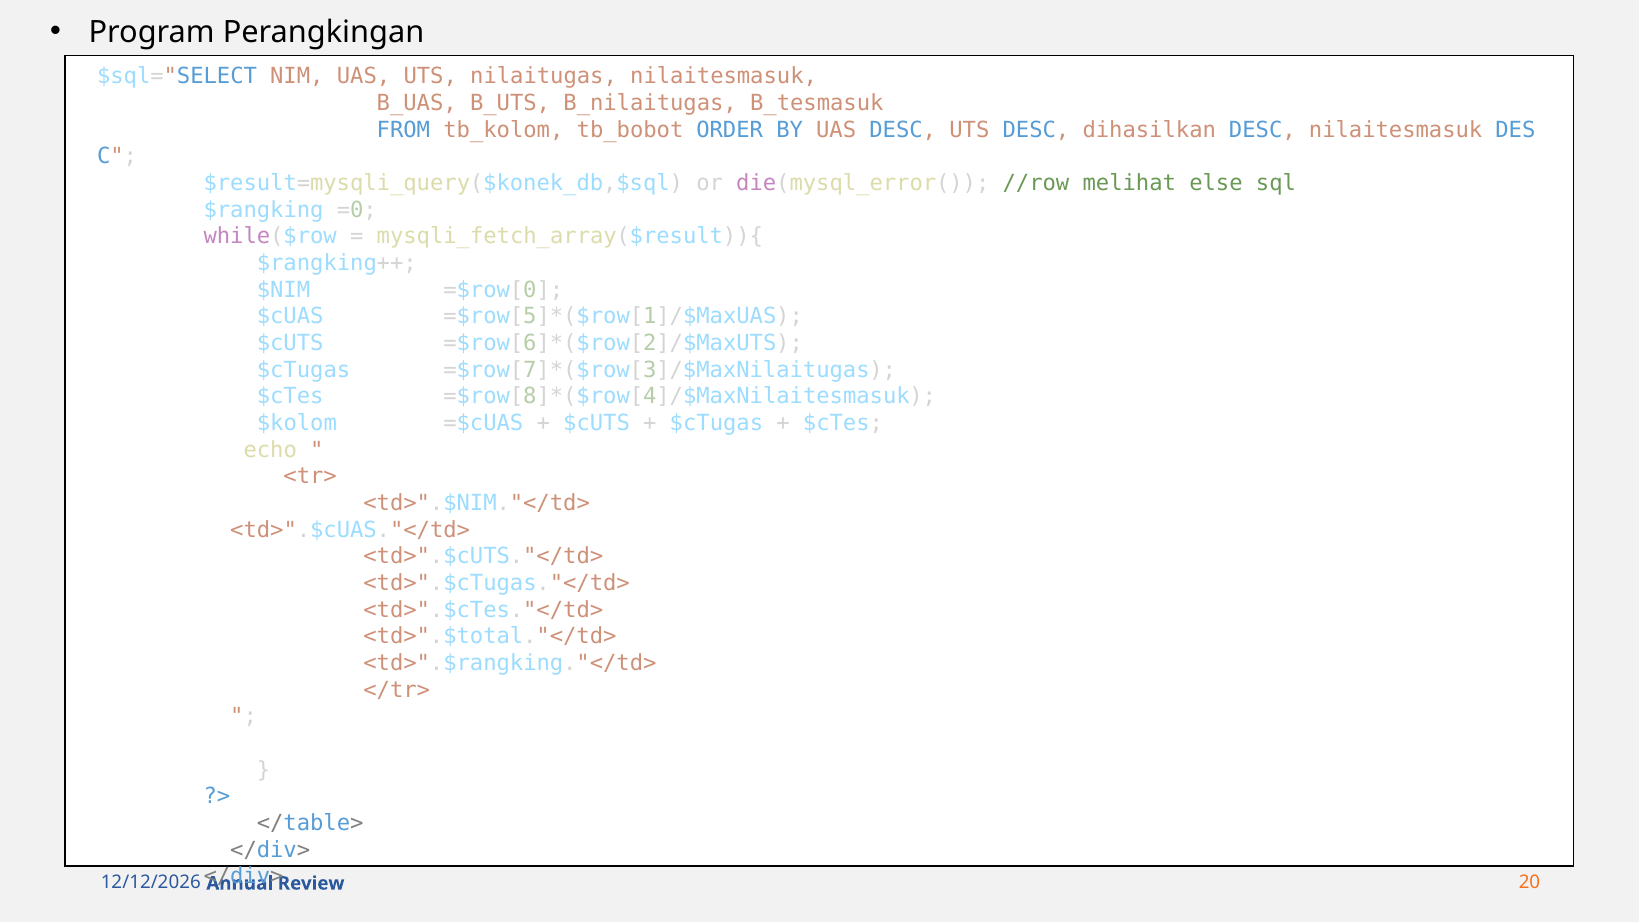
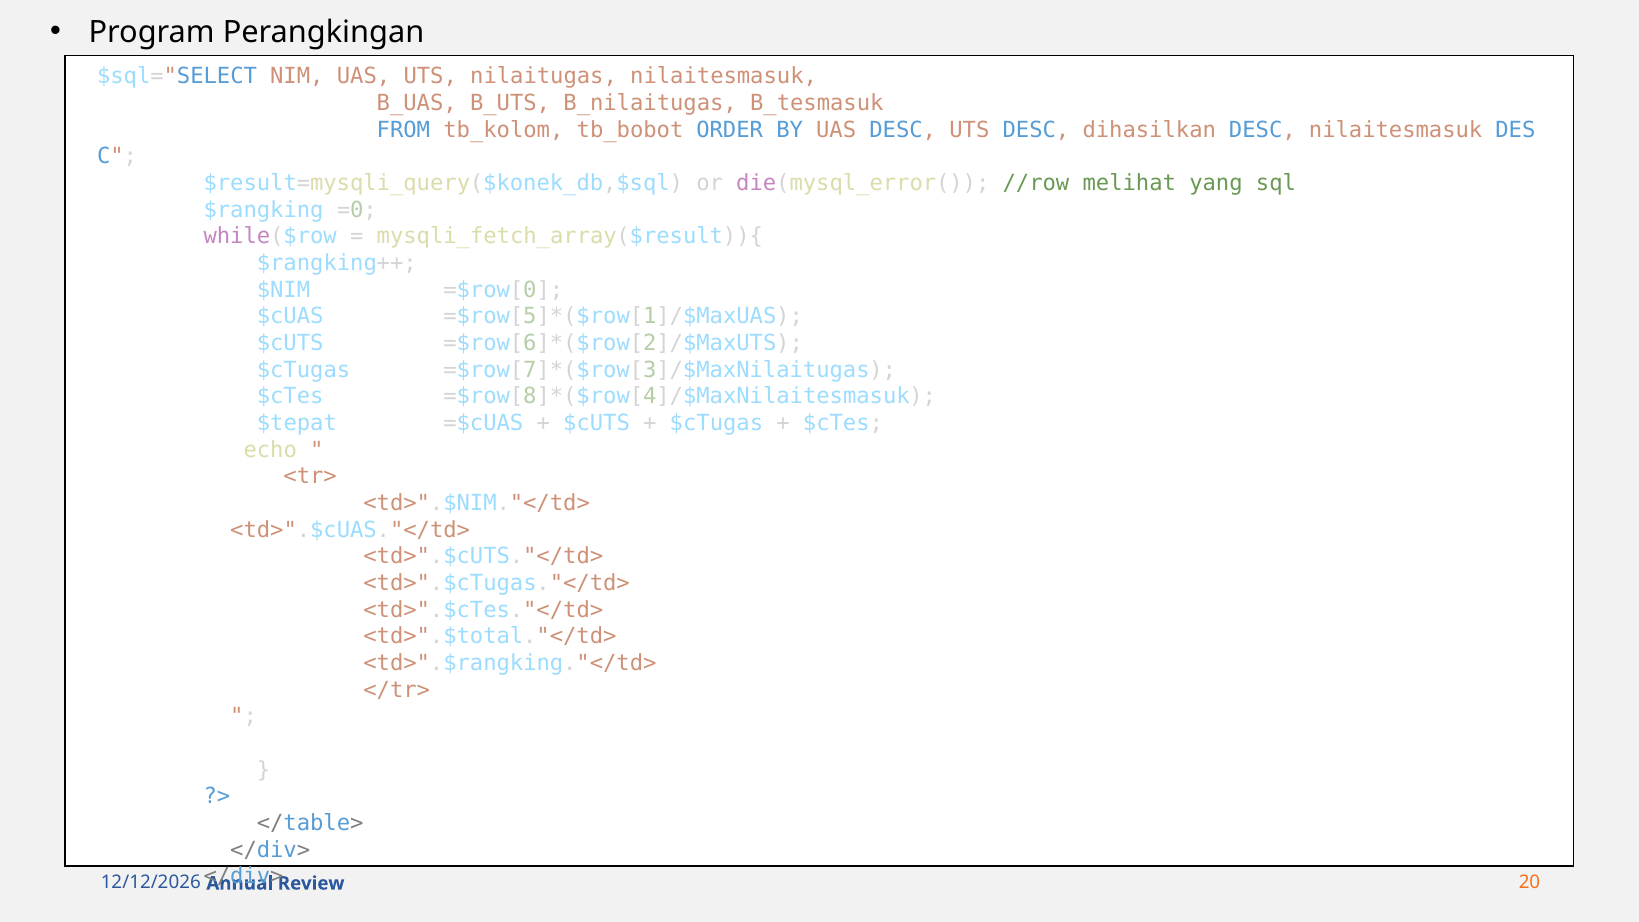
else: else -> yang (1216, 183)
$kolom: $kolom -> $tepat (297, 423)
